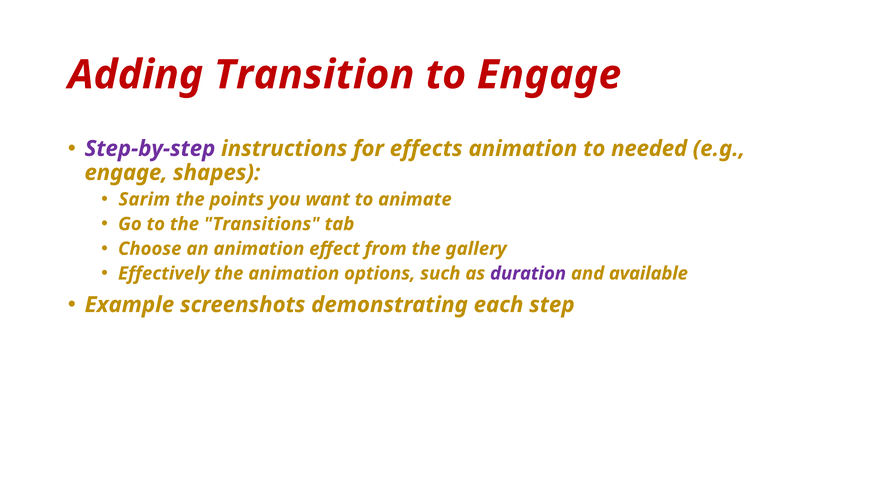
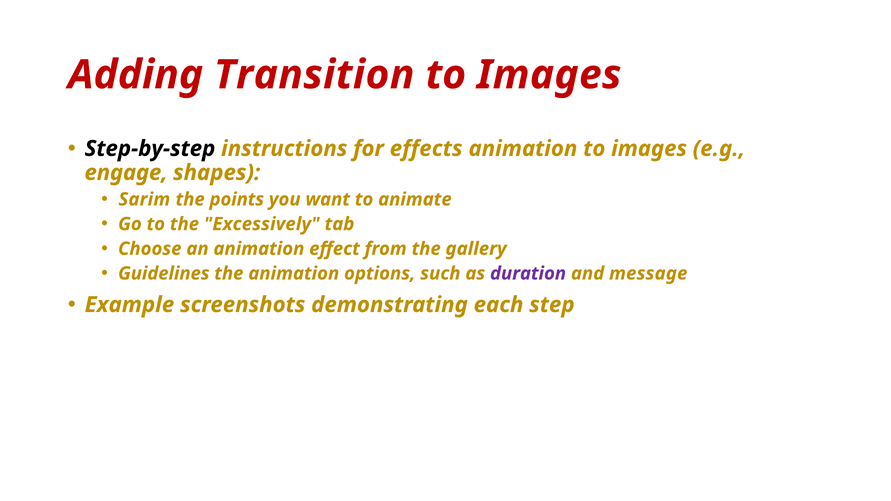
Engage: Engage -> Images (549, 75)
Step-by-step colour: purple -> black (150, 149)
animation to needed: needed -> images (649, 149)
Transitions: Transitions -> Excessively (262, 224)
Effectively: Effectively -> Guidelines (164, 274)
available: available -> message (648, 274)
